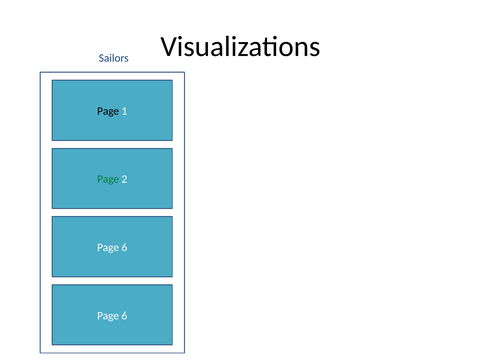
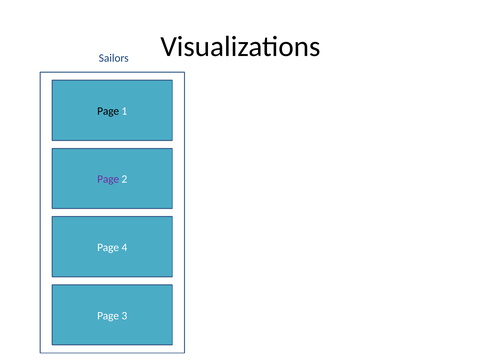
Page colour: green -> purple (108, 179)
6: 6 -> 4 (124, 247)
6: 6 -> 3 (124, 315)
